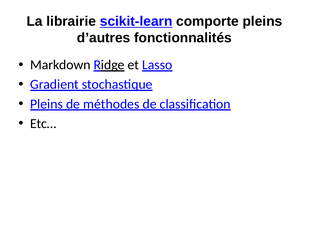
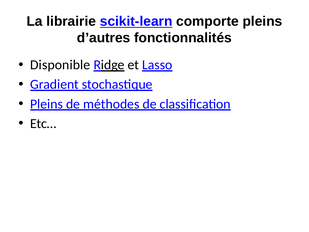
Markdown: Markdown -> Disponible (60, 65)
